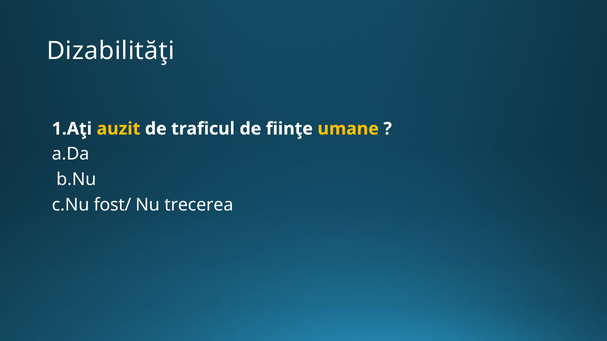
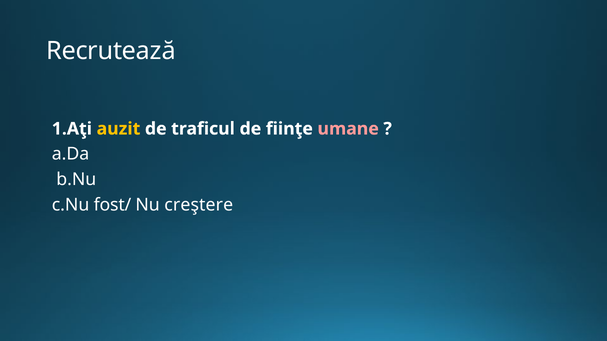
Dizabilităţi: Dizabilităţi -> Recrutează (111, 51)
umane colour: yellow -> pink (348, 129)
trecerea: trecerea -> creştere (199, 205)
